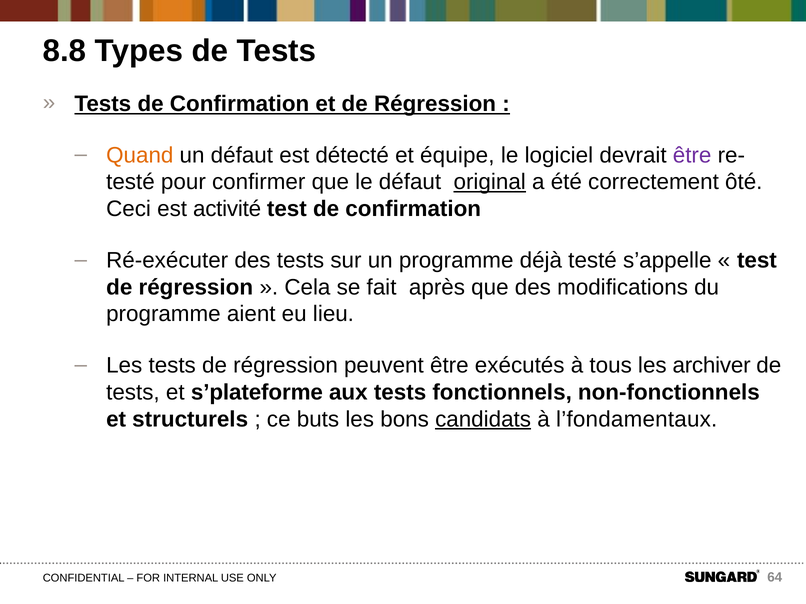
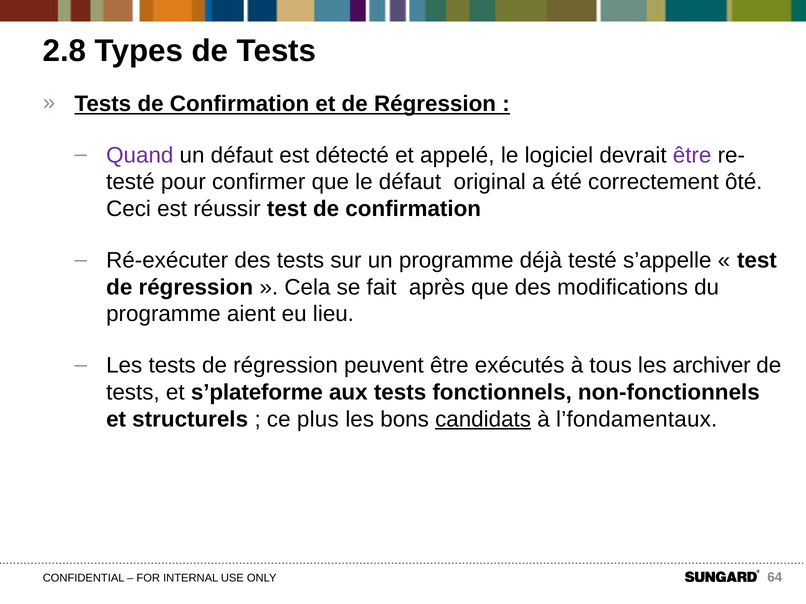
8.8: 8.8 -> 2.8 (65, 51)
Quand colour: orange -> purple (140, 155)
équipe: équipe -> appelé (457, 155)
original underline: present -> none (490, 182)
activité: activité -> réussir (227, 209)
buts: buts -> plus (318, 420)
